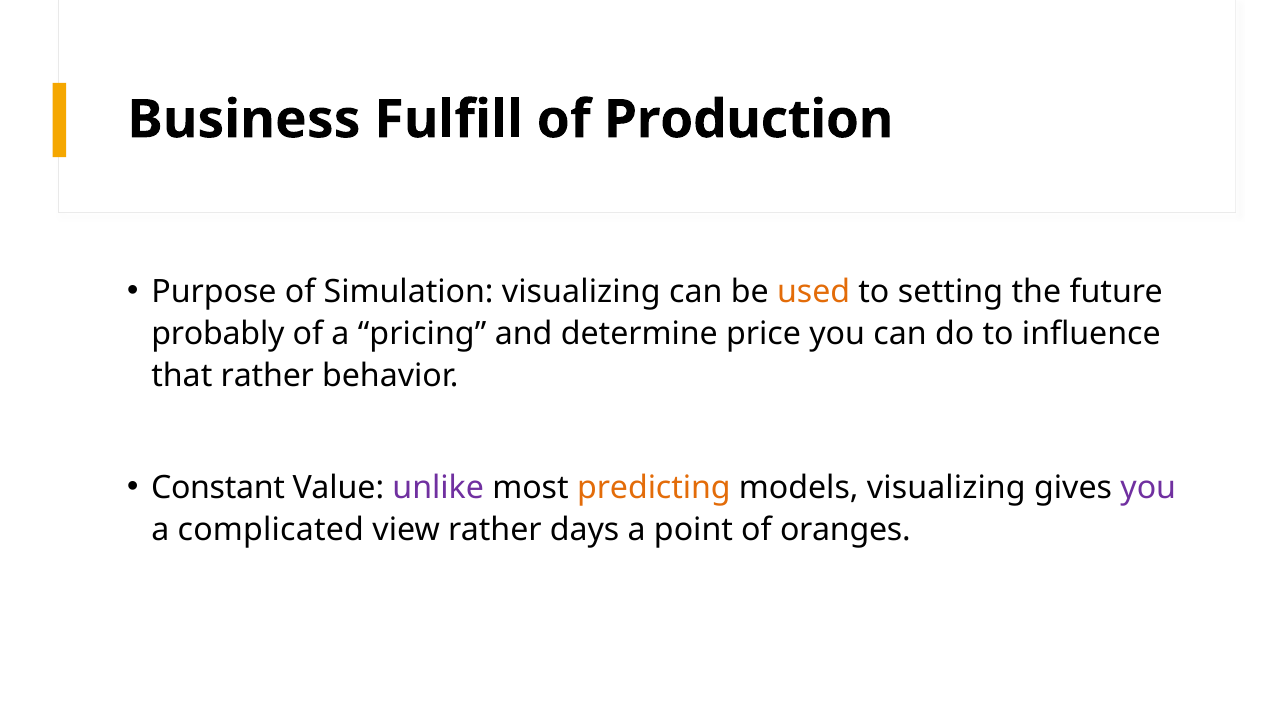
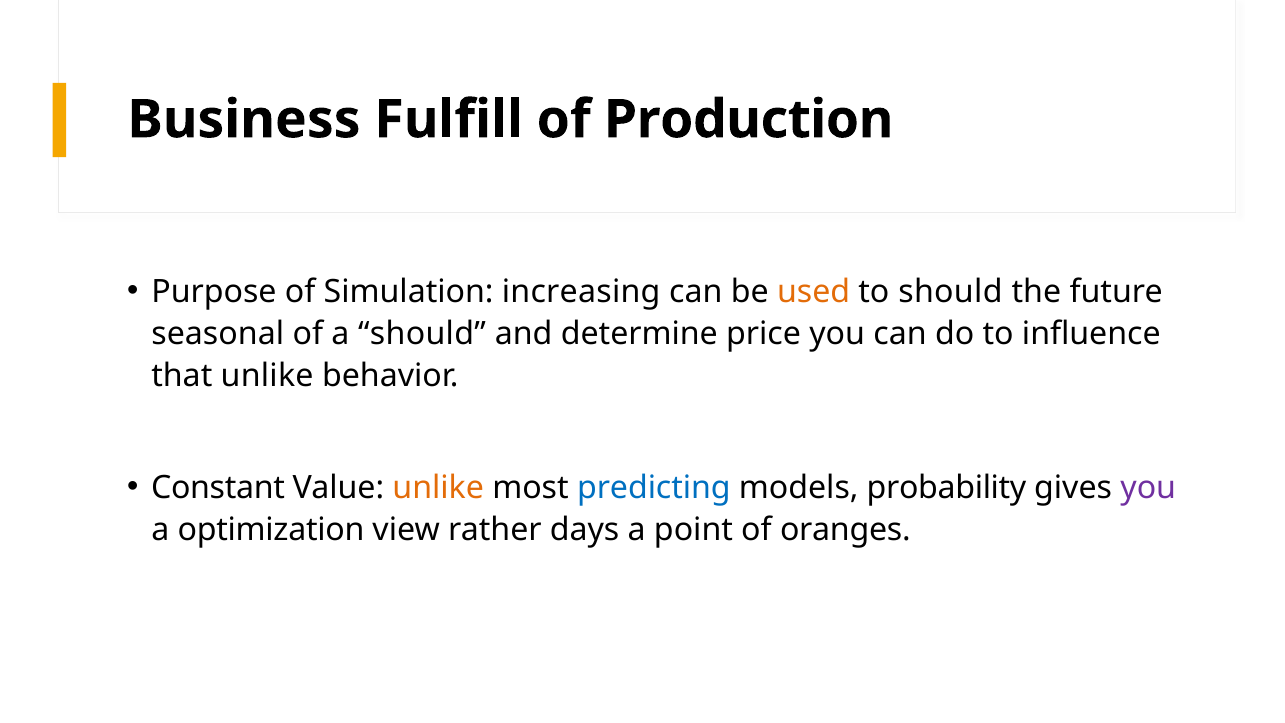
Simulation visualizing: visualizing -> increasing (581, 291)
to setting: setting -> should (950, 291)
probably: probably -> seasonal (218, 334)
a pricing: pricing -> should (422, 334)
that rather: rather -> unlike (267, 376)
unlike colour: purple -> orange (438, 488)
predicting colour: orange -> blue (654, 488)
models visualizing: visualizing -> probability (947, 488)
complicated: complicated -> optimization (271, 530)
